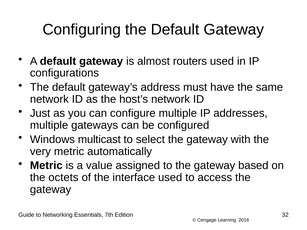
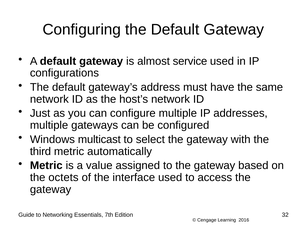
routers: routers -> service (190, 61)
very: very -> third (40, 152)
